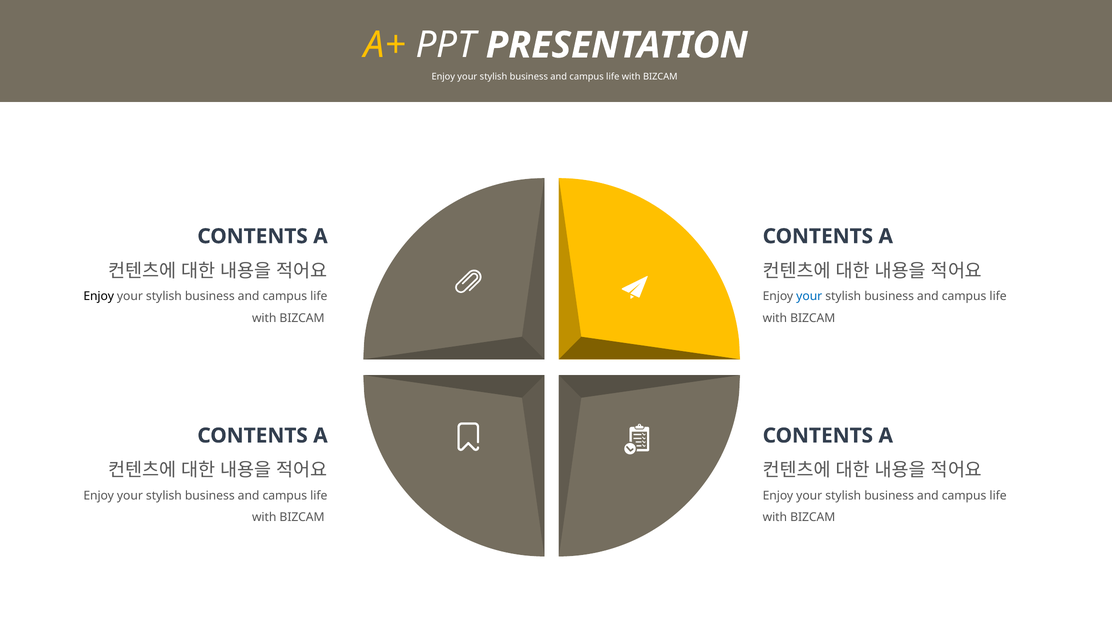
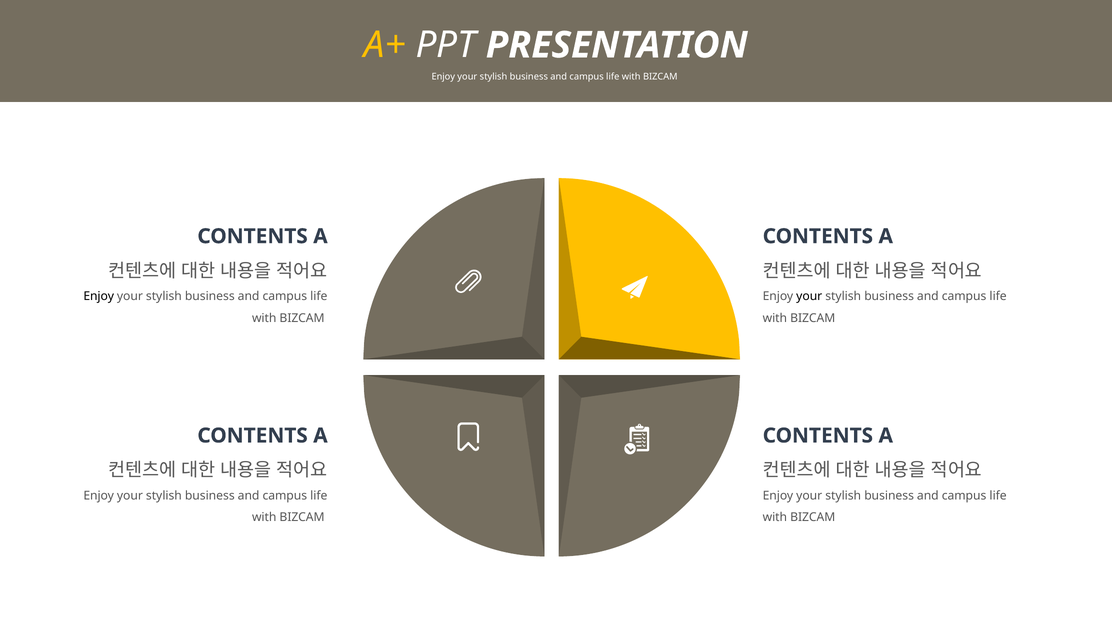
your colour: blue -> black (809, 296)
